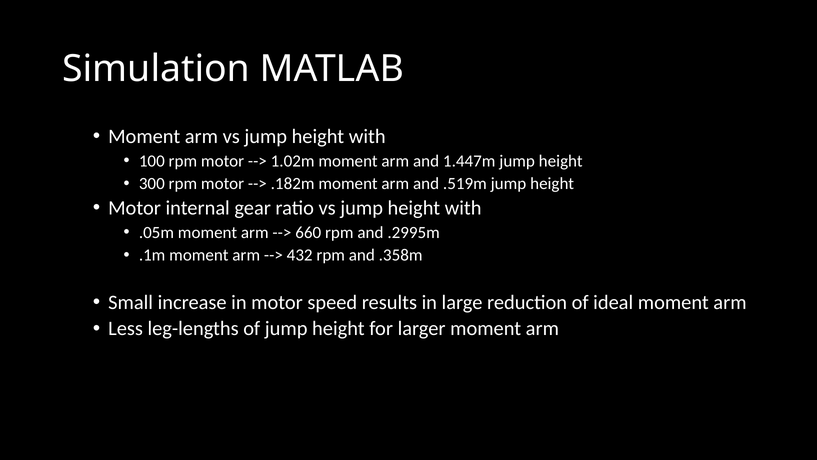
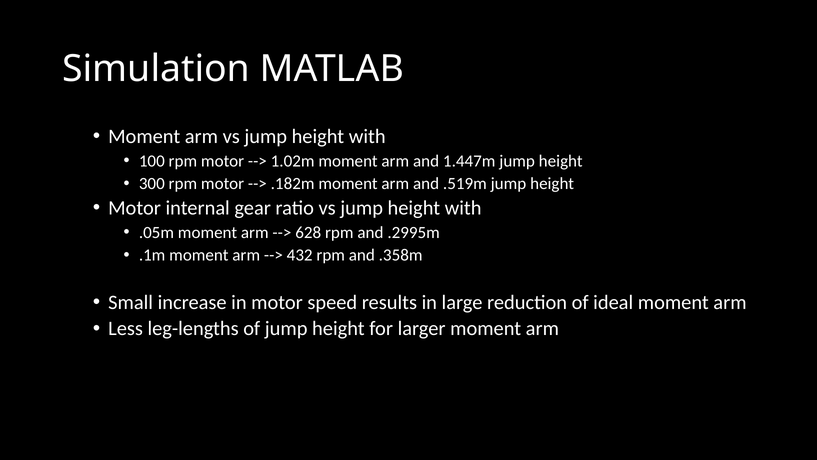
660: 660 -> 628 (308, 232)
